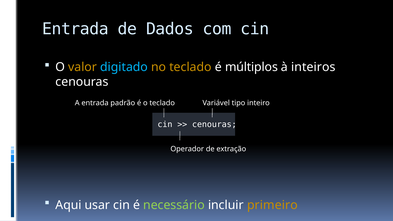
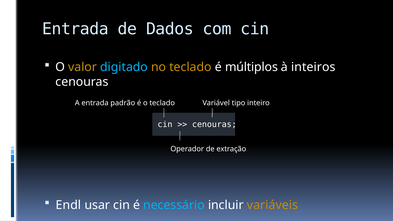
Aqui: Aqui -> Endl (68, 205)
necessário colour: light green -> light blue (174, 205)
primeiro: primeiro -> variáveis (272, 205)
